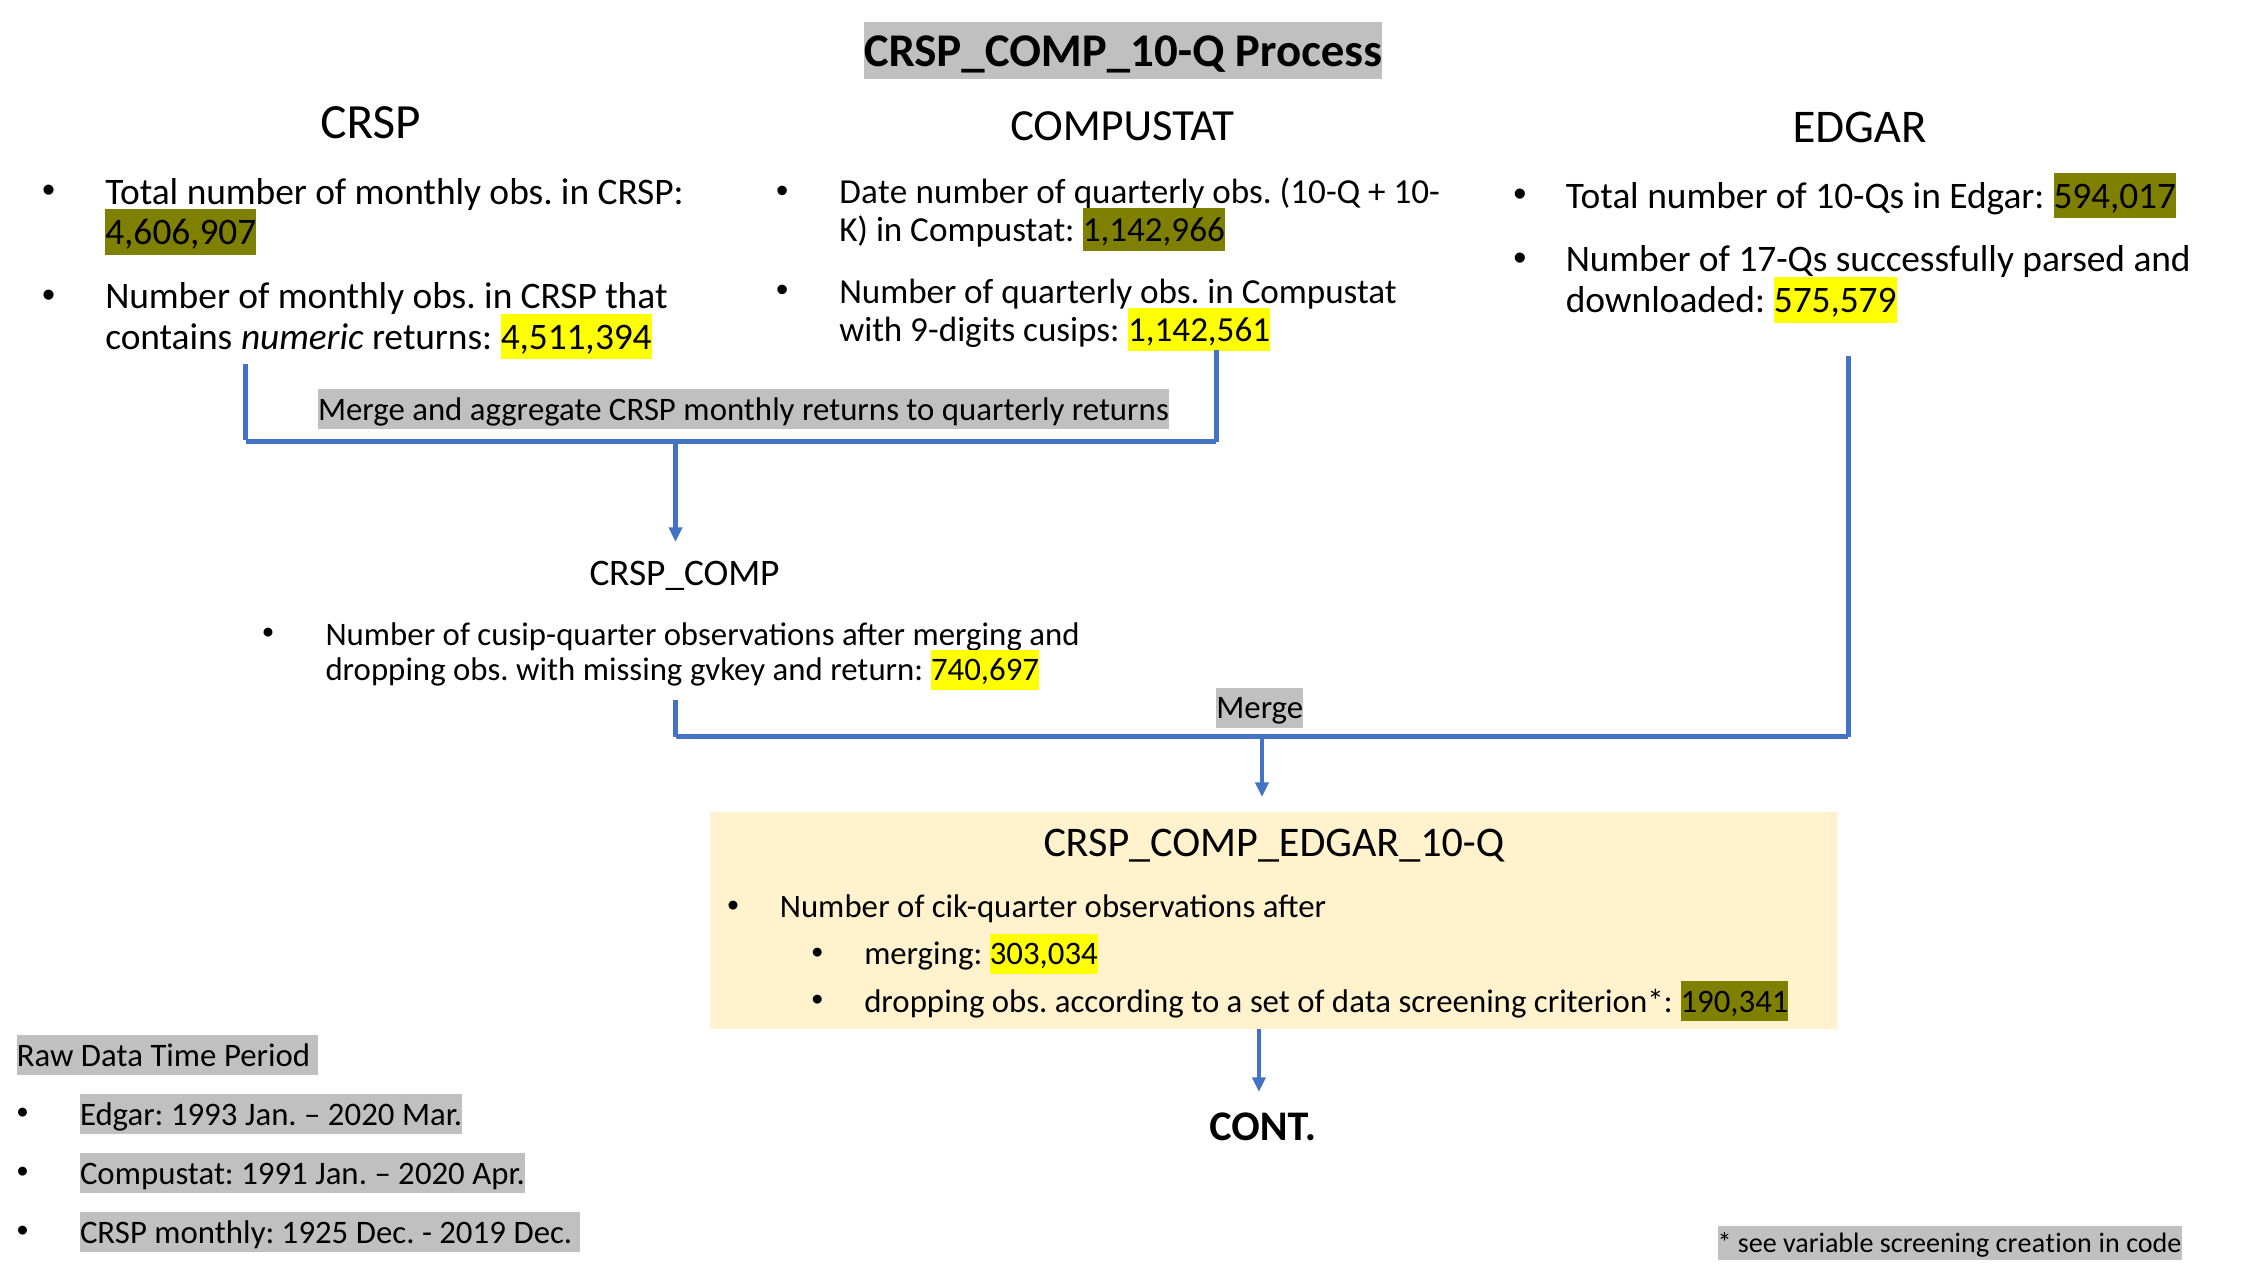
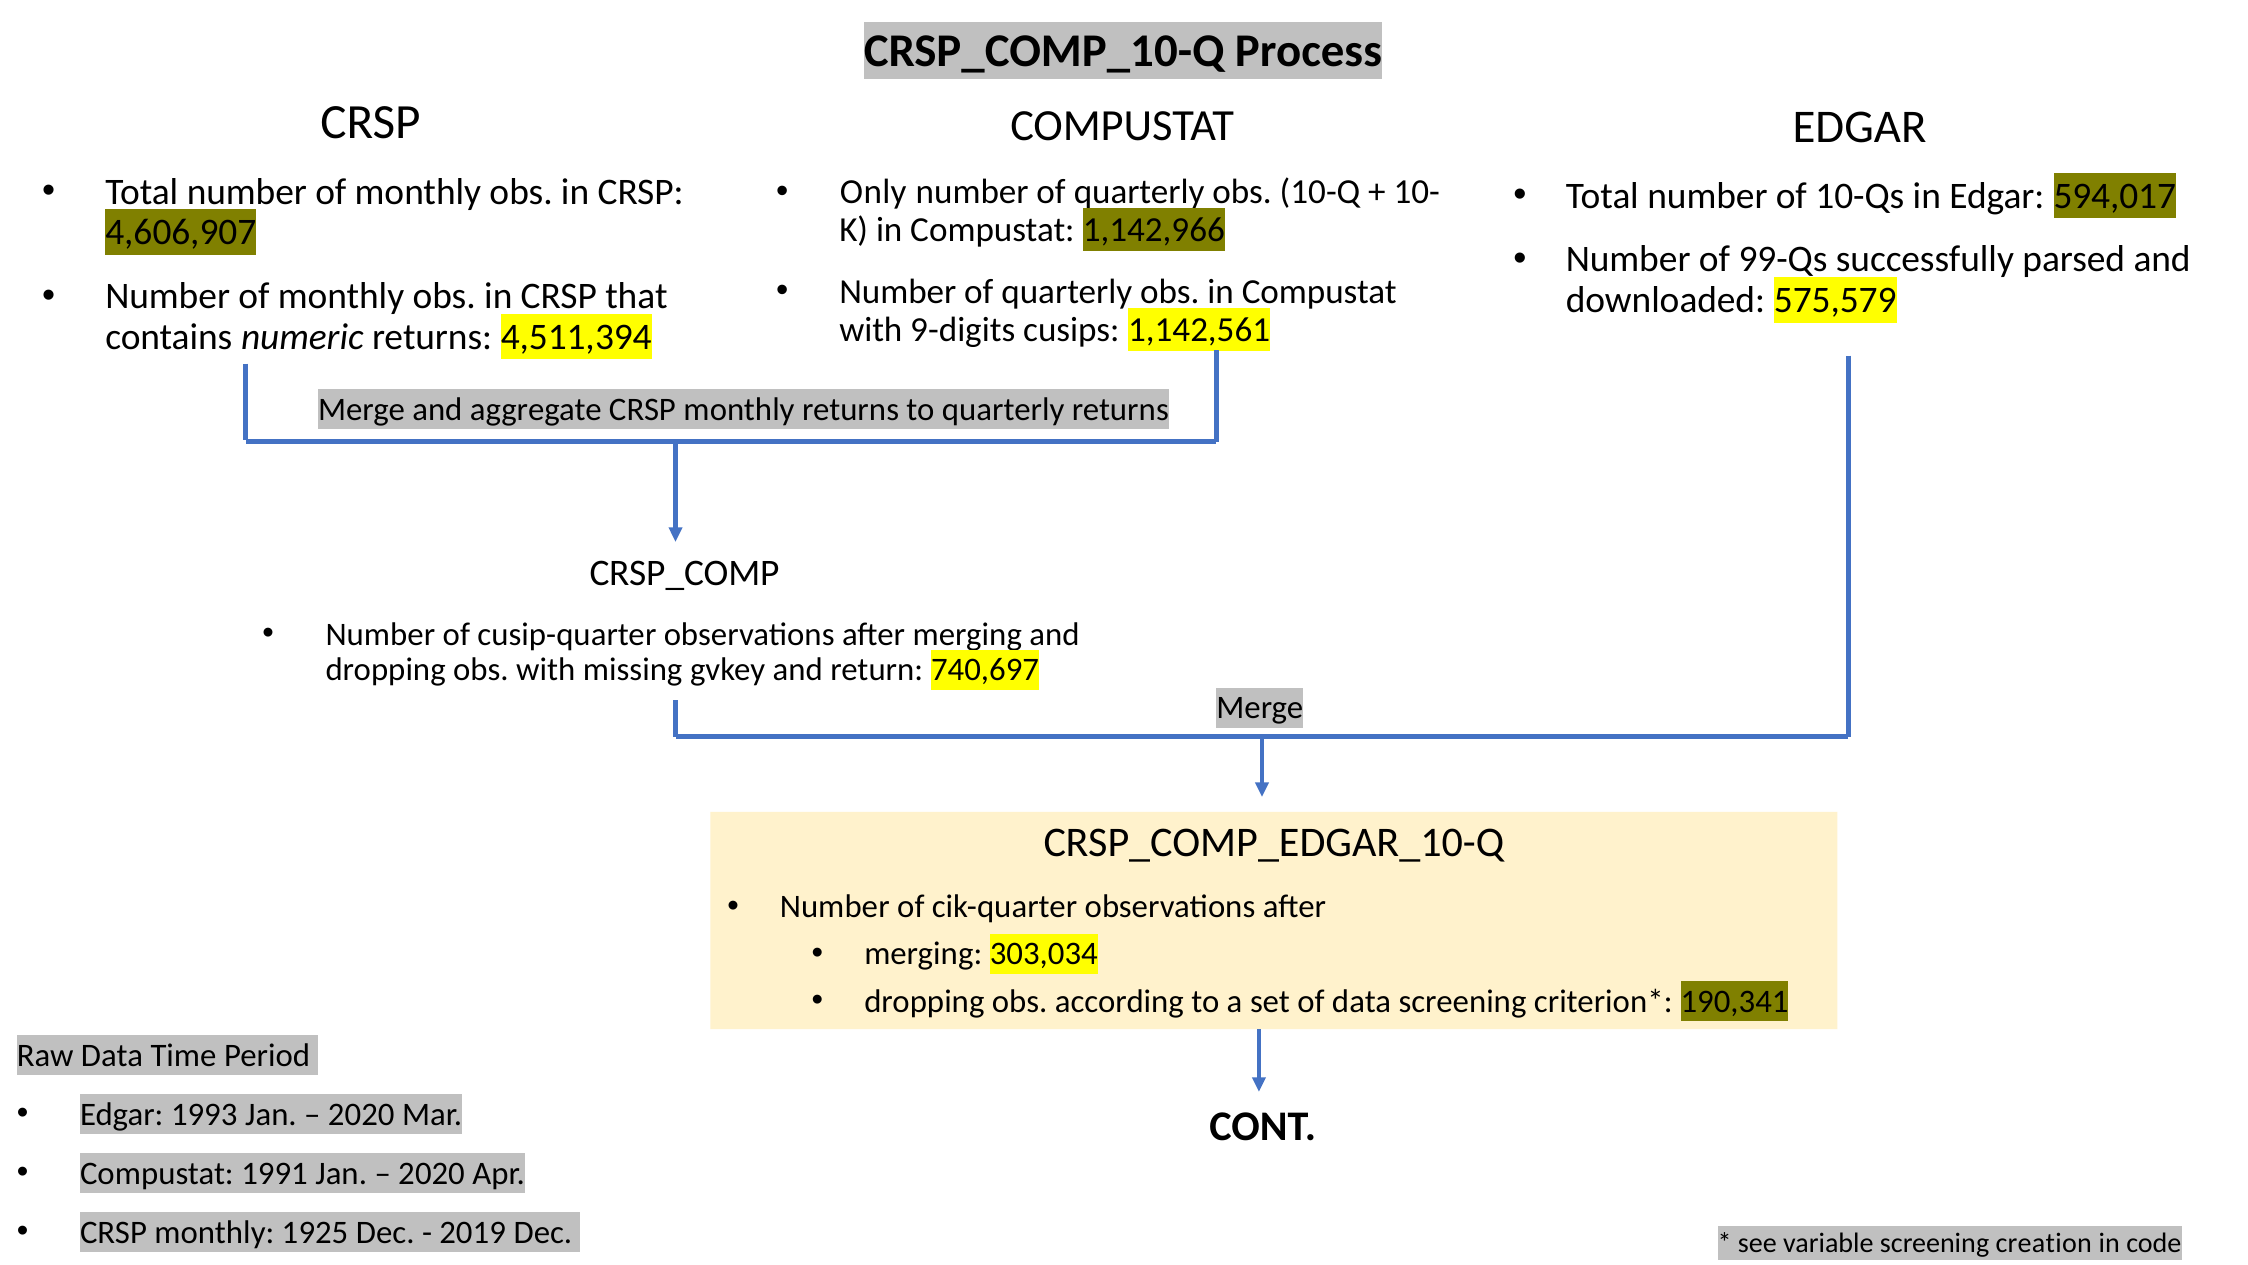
Date: Date -> Only (873, 192)
17-Qs: 17-Qs -> 99-Qs (1783, 260)
